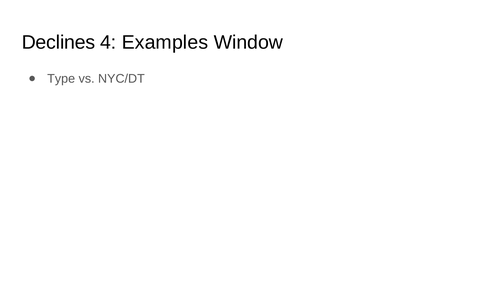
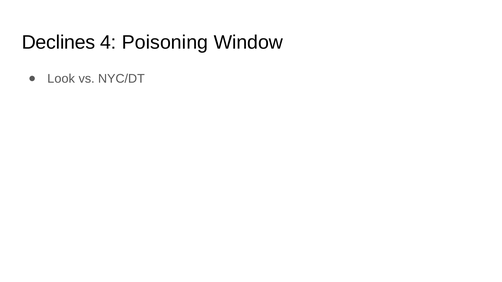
Examples: Examples -> Poisoning (165, 43)
Type: Type -> Look (61, 79)
